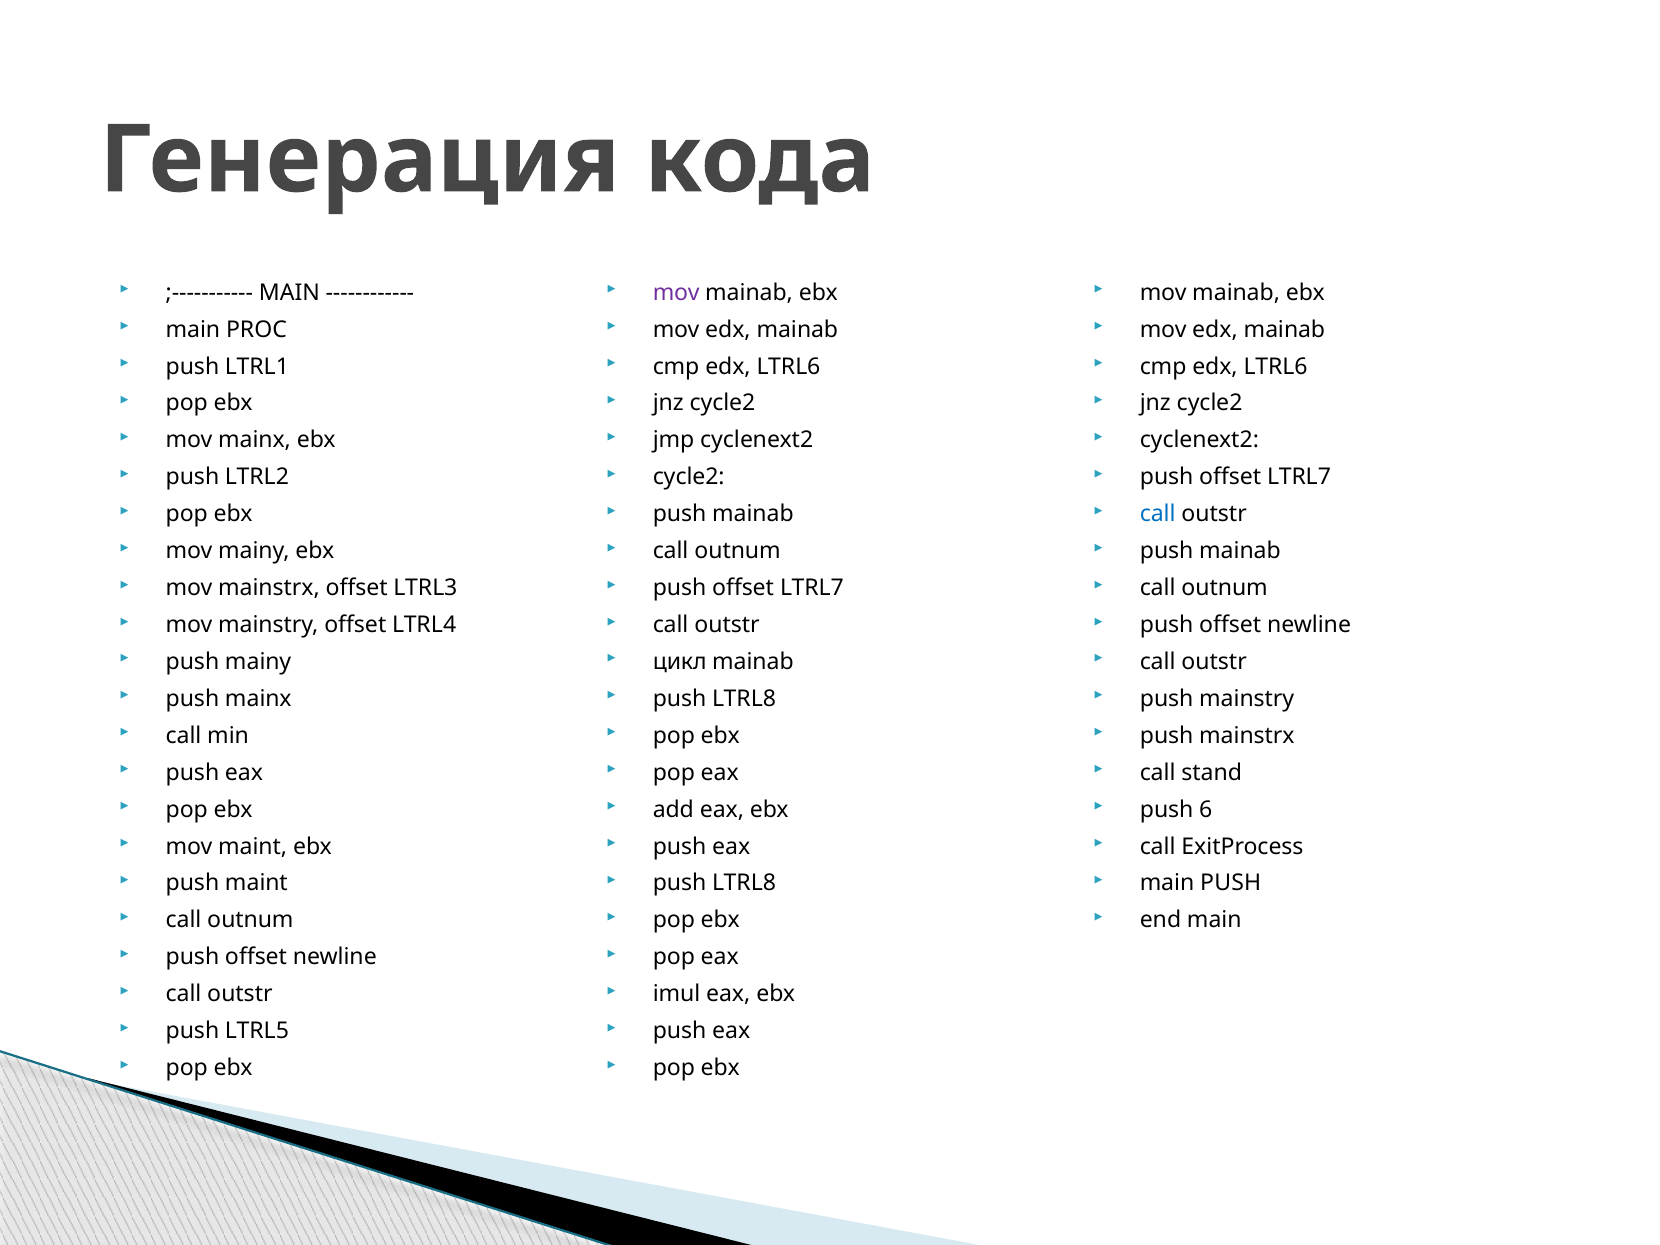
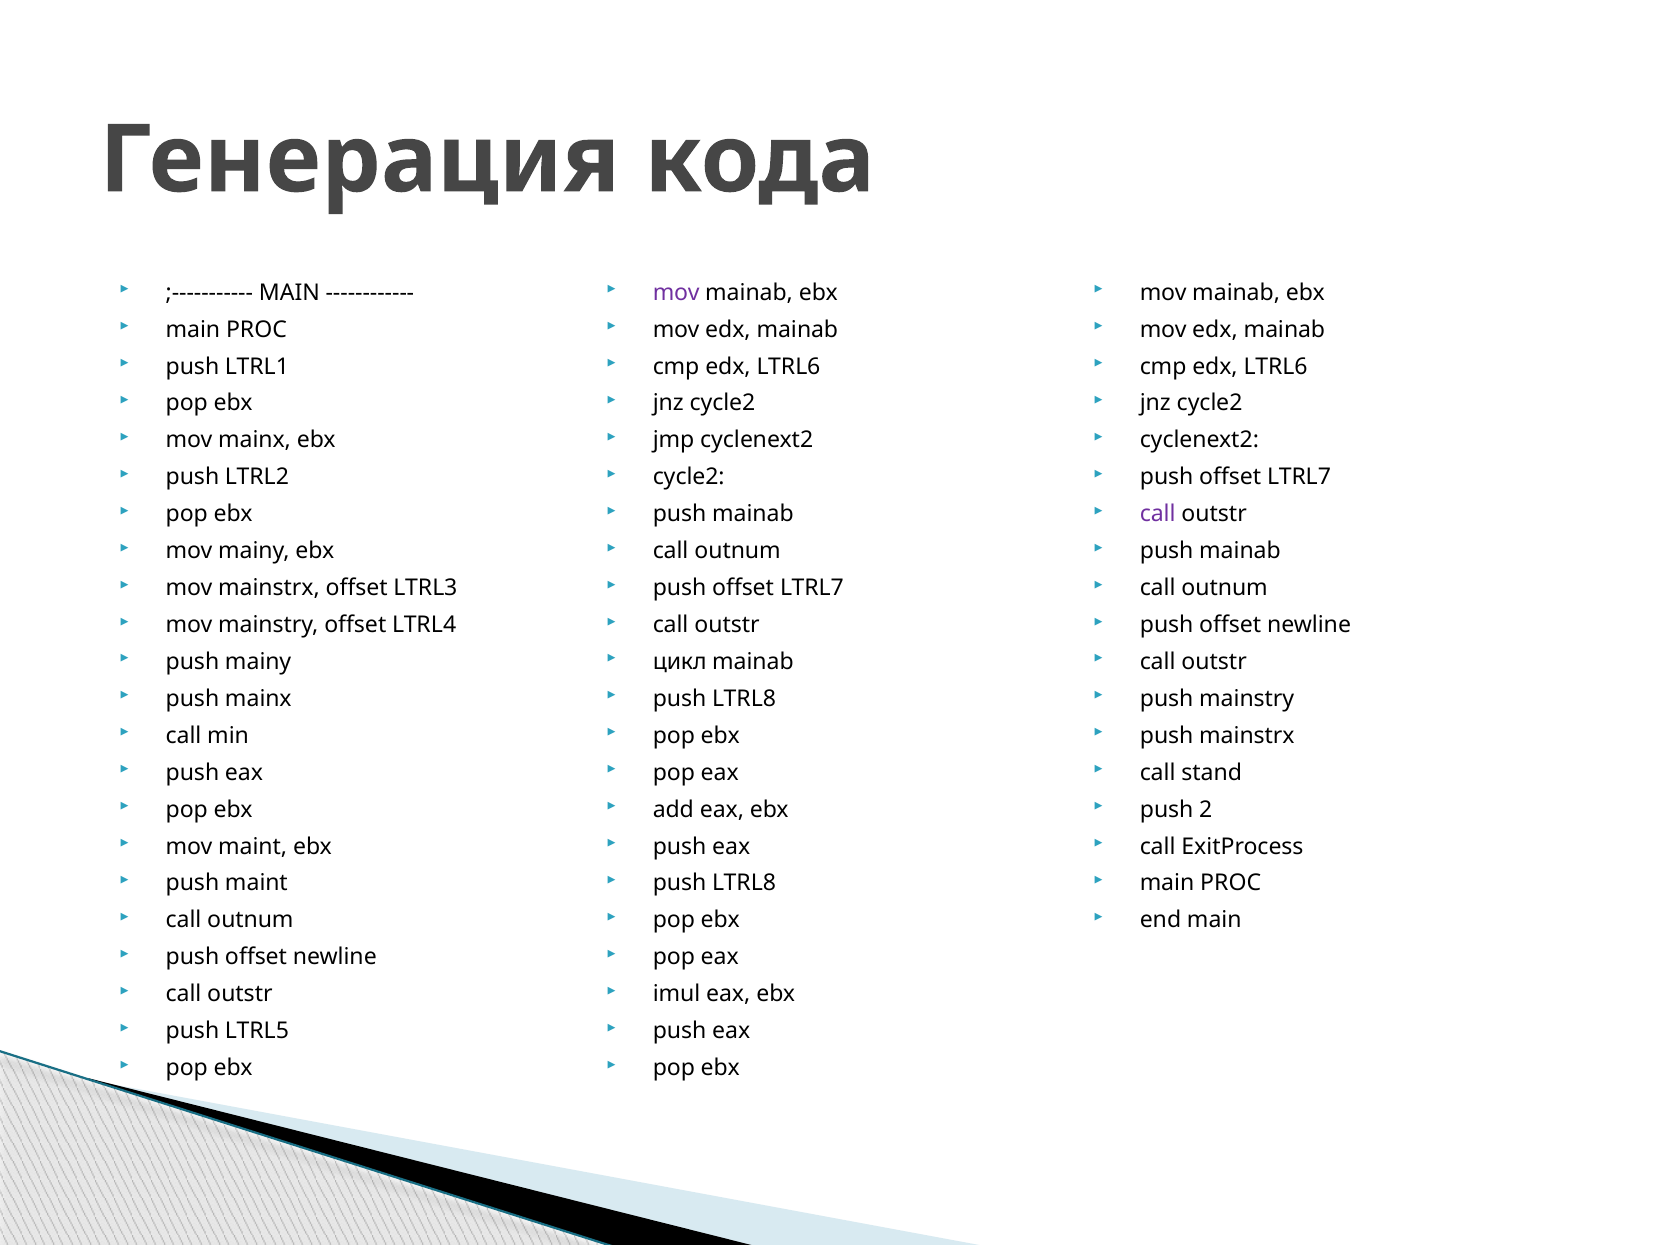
call colour: blue -> purple (1158, 514)
6: 6 -> 2 (1206, 810)
PUSH: PUSH -> PROC (1231, 883)
